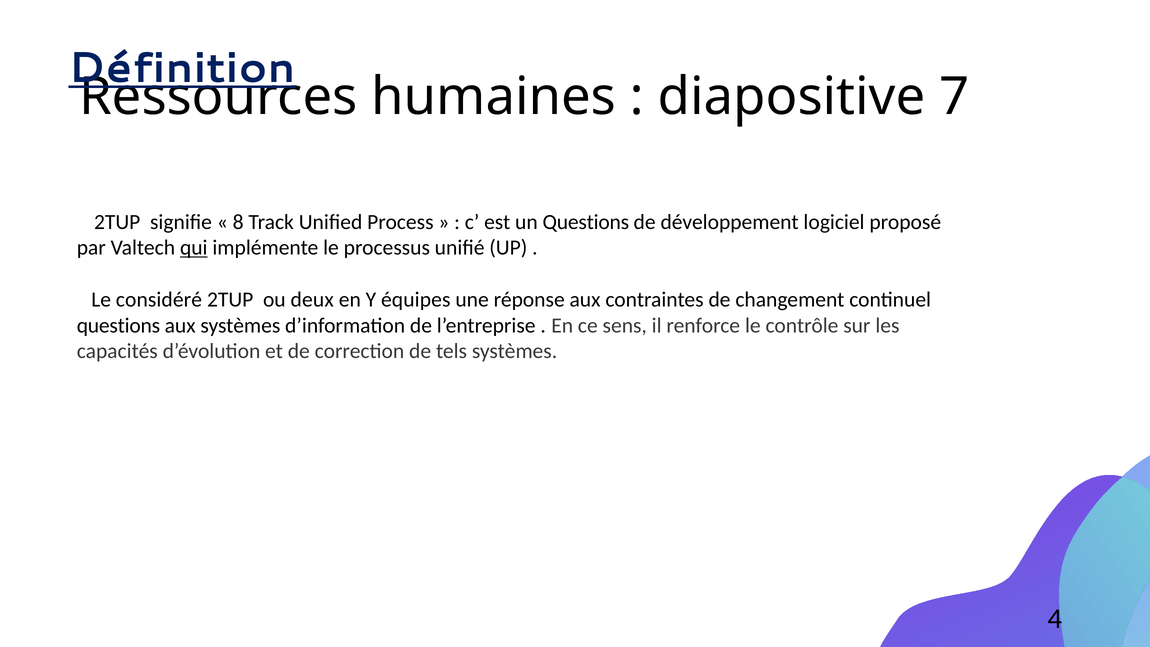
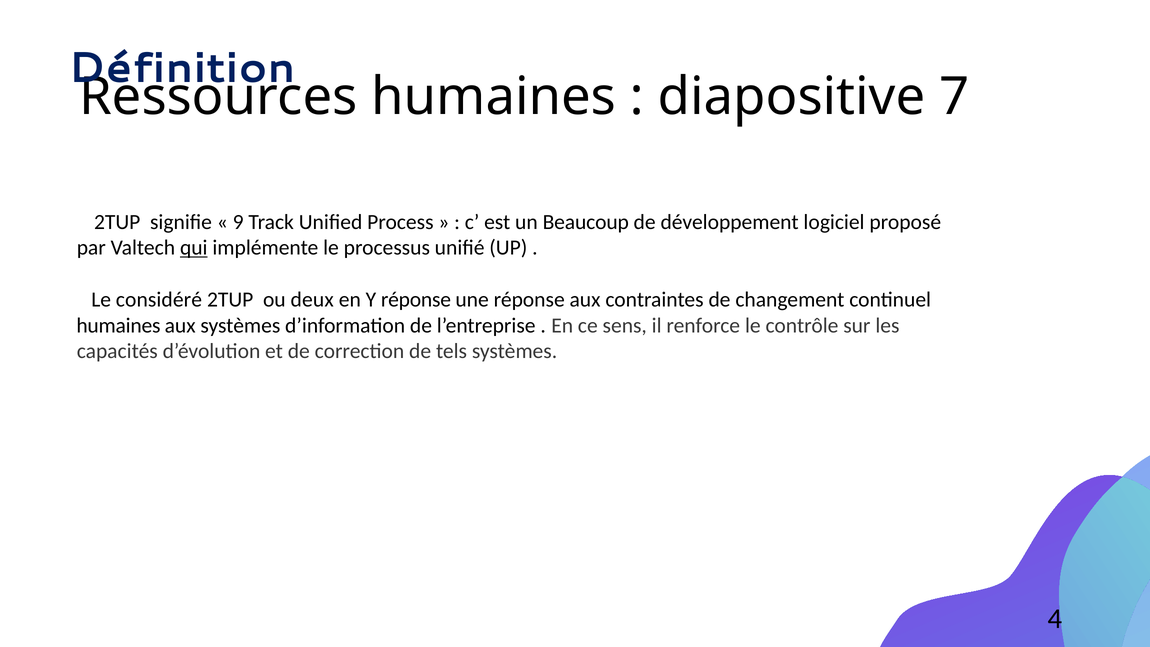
Définition underline: present -> none (182, 68)
8: 8 -> 9 (238, 222)
un Questions: Questions -> Beaucoup (586, 222)
Y équipes: équipes -> réponse (416, 299)
questions: questions -> humaines (118, 325)
